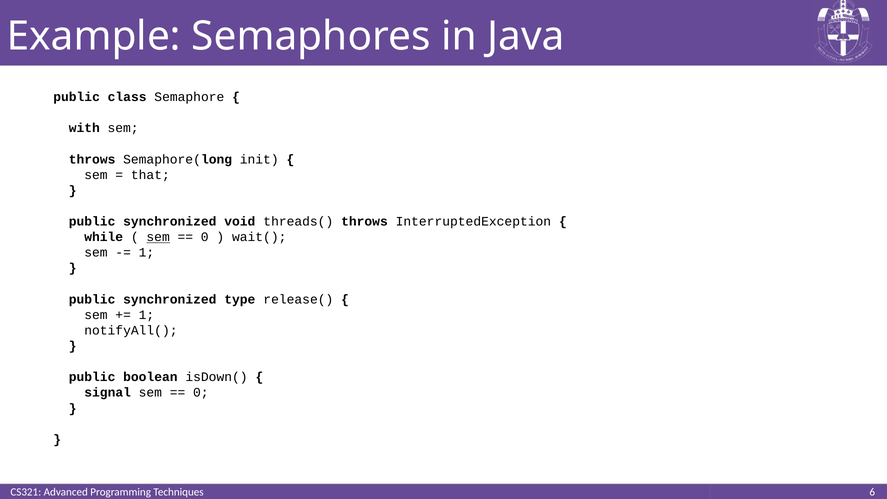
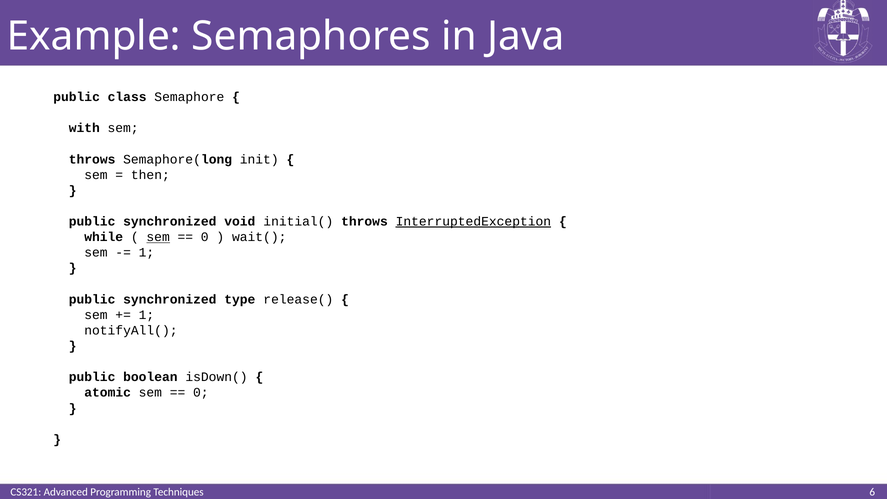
that: that -> then (150, 175)
threads(: threads( -> initial( (298, 221)
InterruptedException underline: none -> present (473, 221)
signal: signal -> atomic (108, 393)
